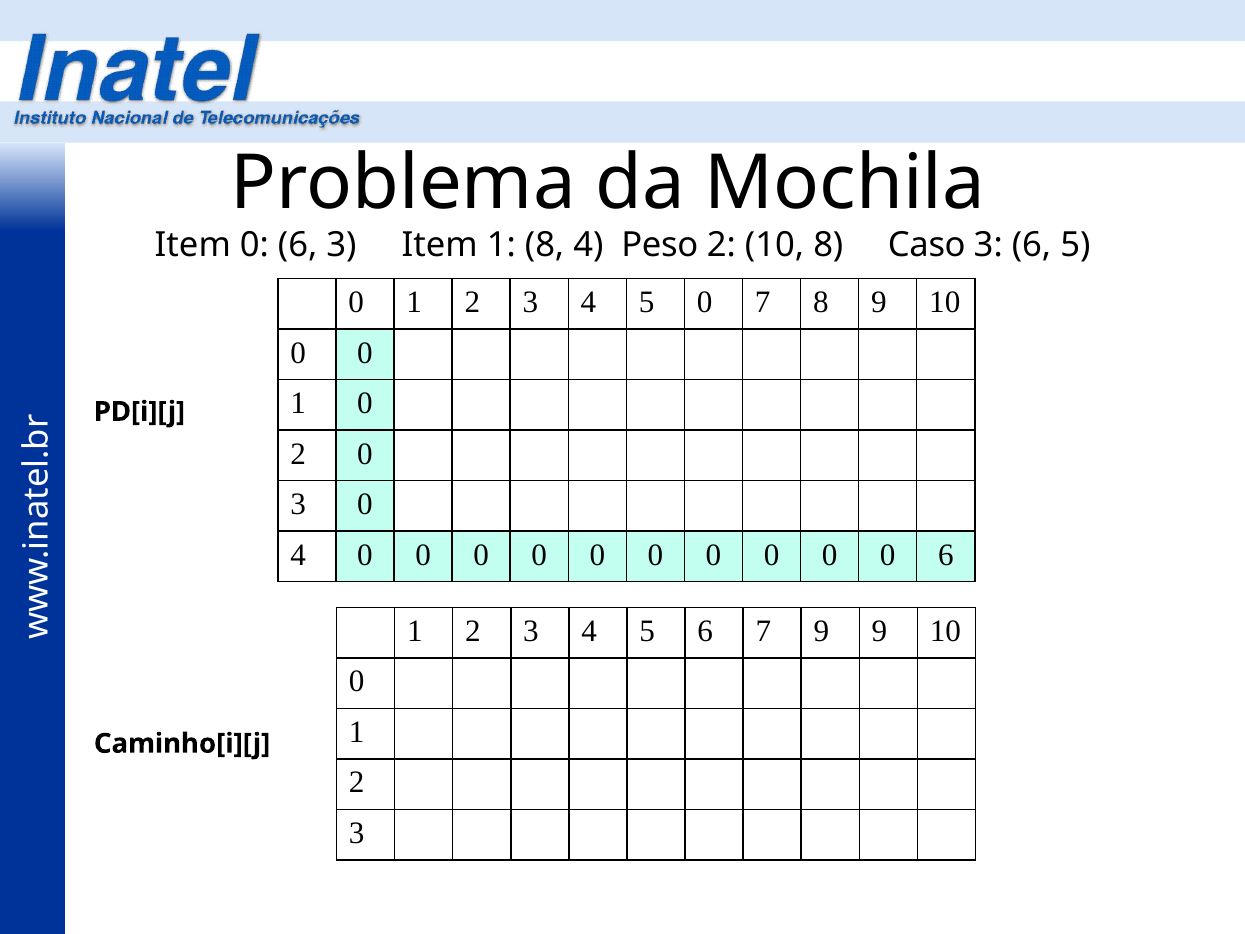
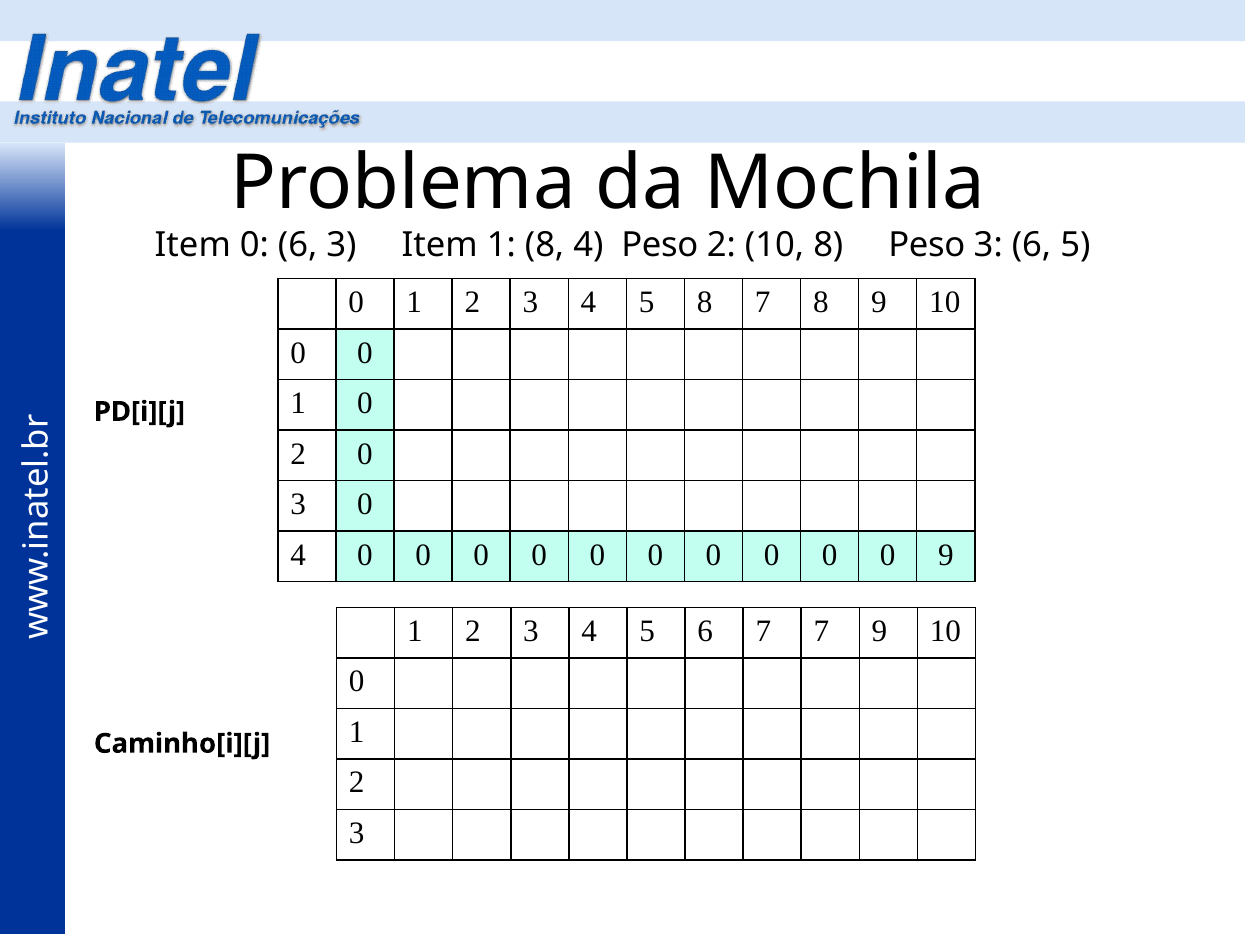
8 Caso: Caso -> Peso (927, 245)
4 5 0: 0 -> 8 (705, 302)
0 0 6: 6 -> 9 (946, 555)
7 9: 9 -> 7 (821, 631)
